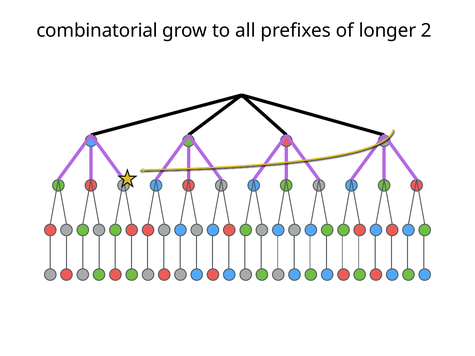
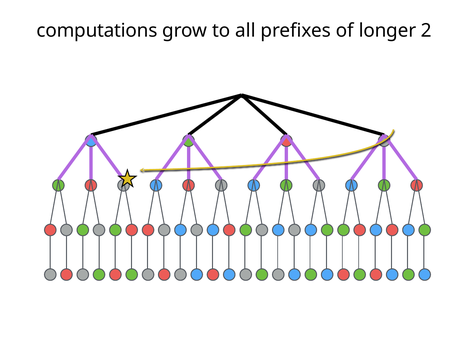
combinatorial: combinatorial -> computations (97, 31)
